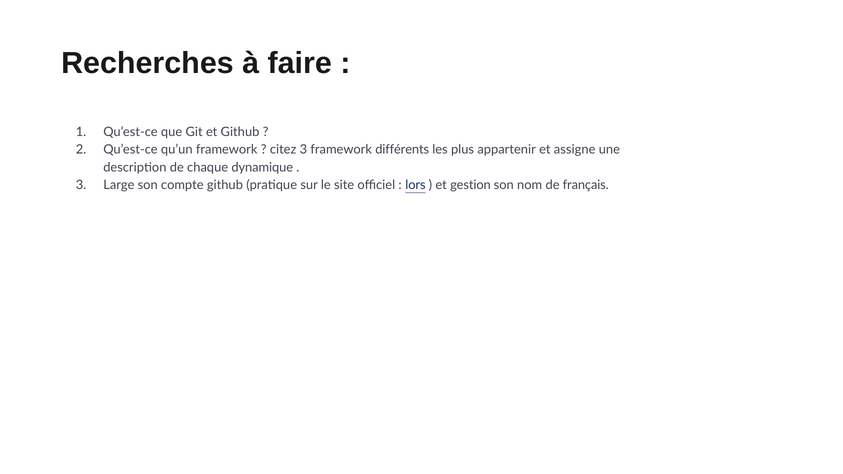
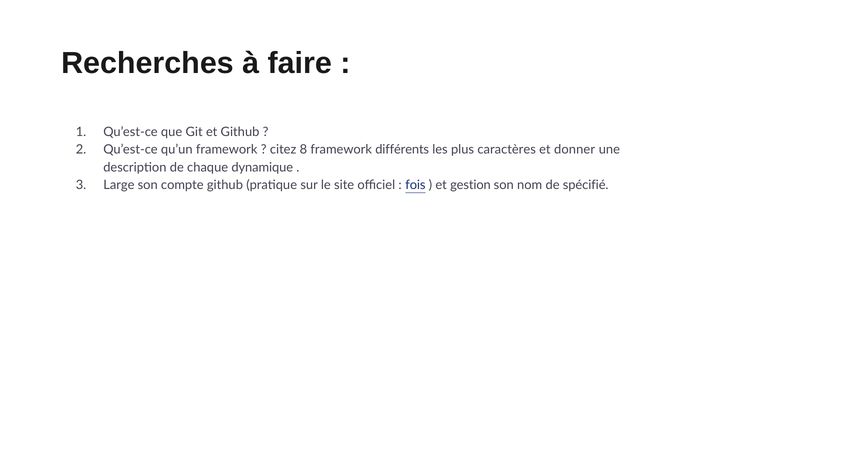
citez 3: 3 -> 8 (303, 150)
appartenir: appartenir -> caractères (507, 150)
assigne: assigne -> donner (575, 150)
lors: lors -> fois (415, 185)
français: français -> spécifié (586, 185)
